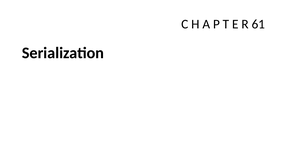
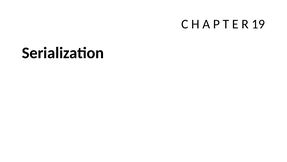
61: 61 -> 19 (258, 24)
